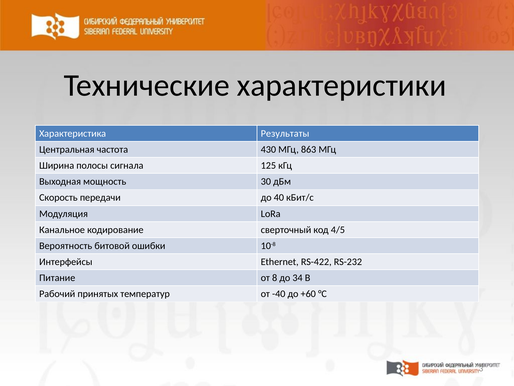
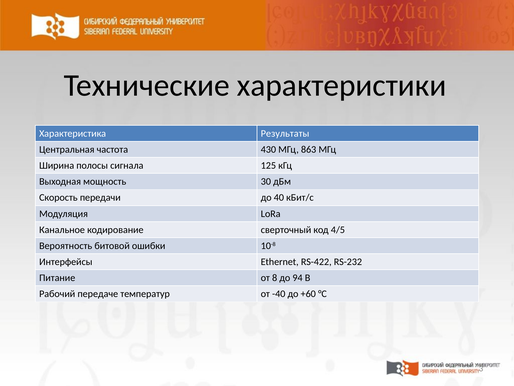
34: 34 -> 94 (298, 278)
принятых: принятых -> передаче (98, 294)
